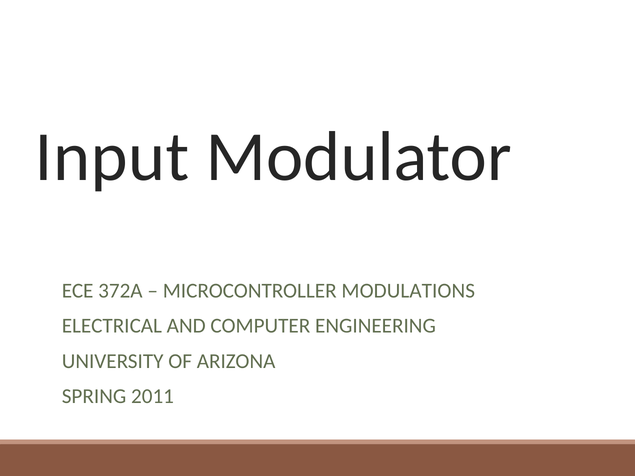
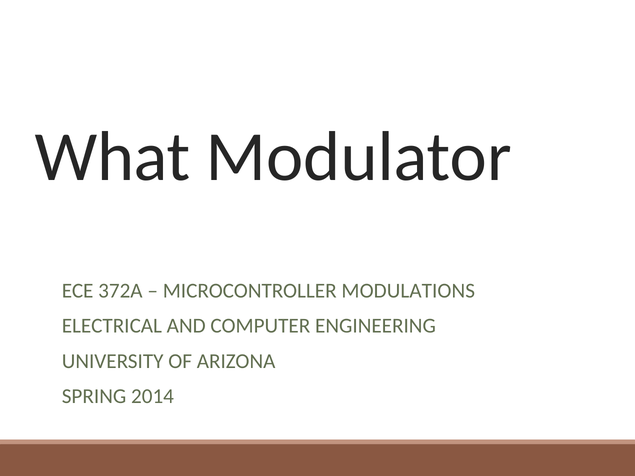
Input: Input -> What (113, 157)
2011: 2011 -> 2014 (153, 396)
